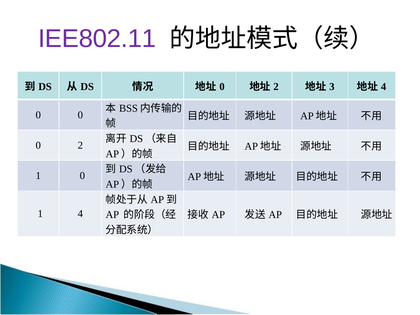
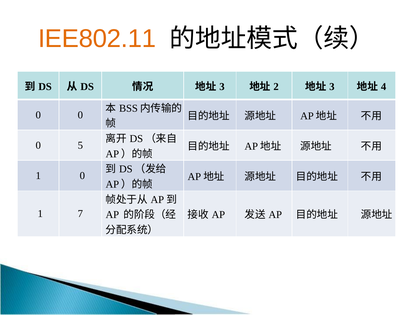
IEE802.11 colour: purple -> orange (97, 39)
0: 0 -> 3 (222, 87)
0 2: 2 -> 5 (80, 145)
1 4: 4 -> 7 (80, 214)
